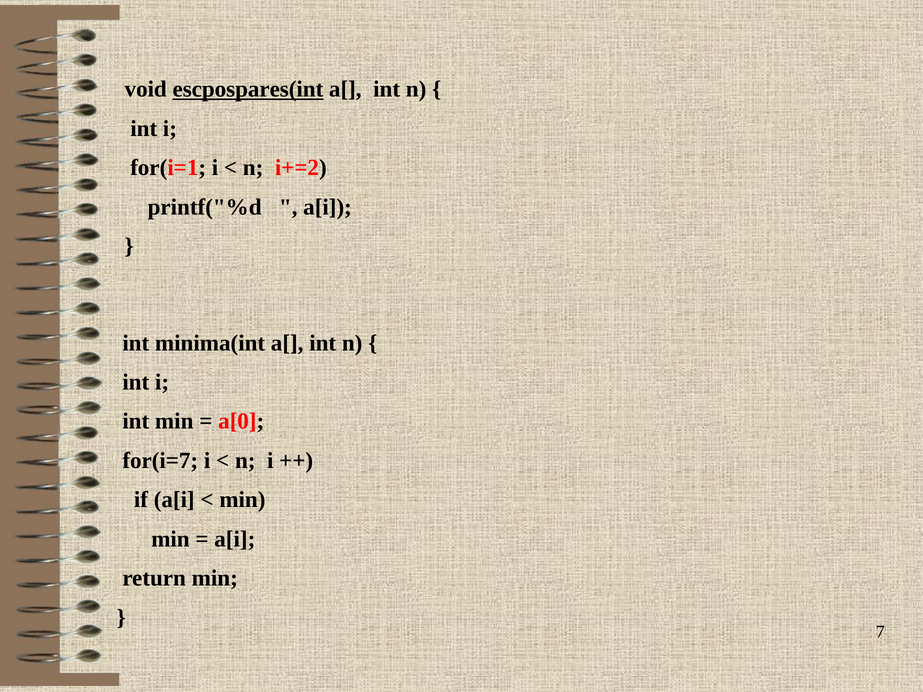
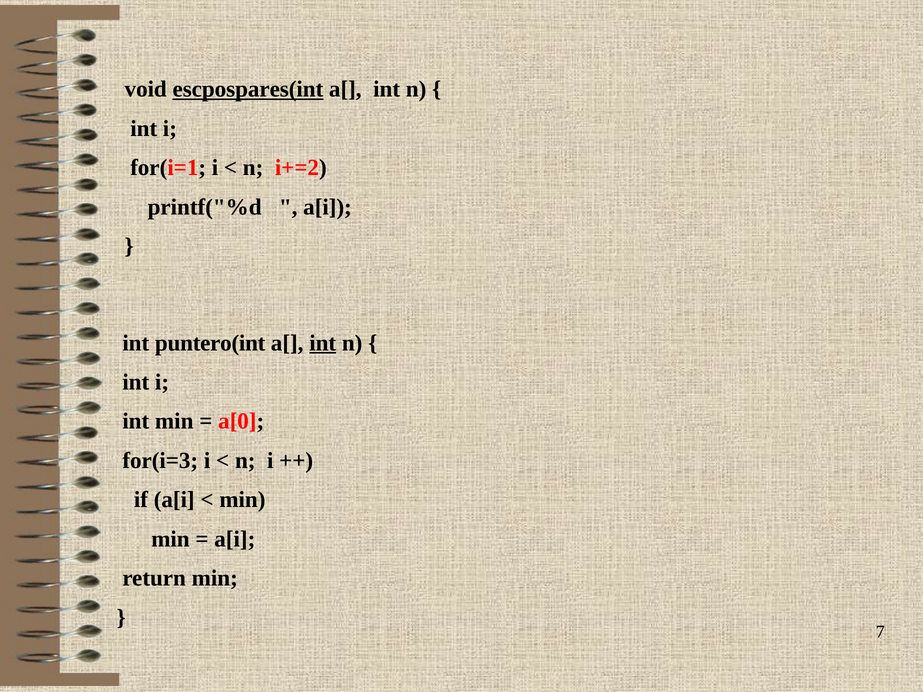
minima(int: minima(int -> puntero(int (210, 343)
int underline: none -> present (323, 343)
for(i=7: for(i=7 -> for(i=3 (160, 461)
